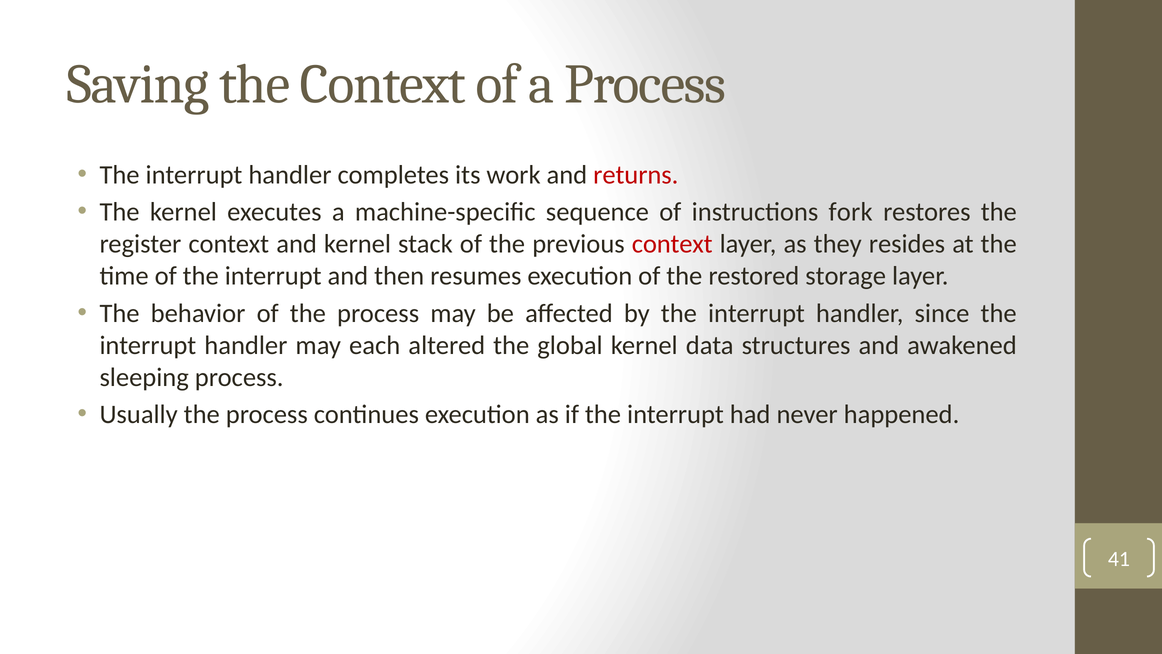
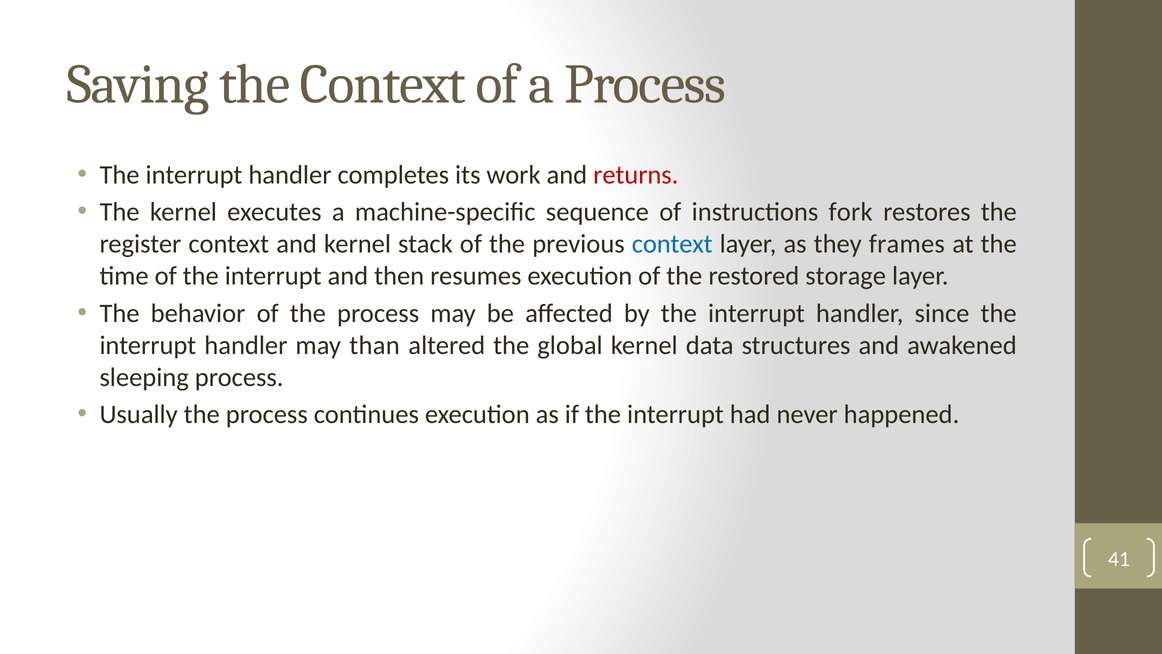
context colour: red -> blue (672, 244)
resides: resides -> frames (907, 244)
each: each -> than (375, 345)
